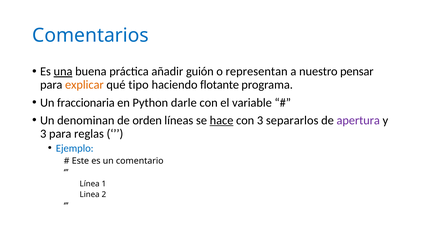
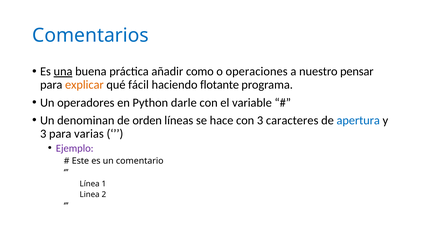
guión: guión -> como (200, 71)
representan: representan -> operaciones (257, 71)
tipo: tipo -> fácil (139, 85)
fraccionaria: fraccionaria -> operadores (86, 102)
hace underline: present -> none (222, 120)
separarlos: separarlos -> caracteres (292, 120)
apertura colour: purple -> blue (358, 120)
reglas: reglas -> varias (89, 133)
Ejemplo colour: blue -> purple (75, 148)
